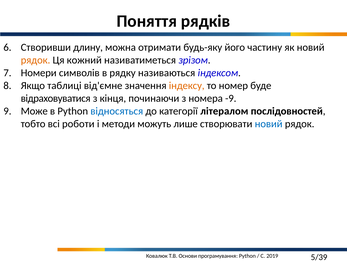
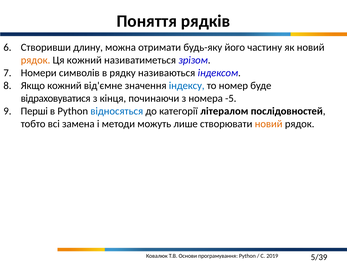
Якщо таблиці: таблиці -> кожний (64, 85)
індексу colour: orange -> blue (187, 85)
-9: -9 -> -5 (231, 98)
Може: Може -> Перші (34, 111)
роботи: роботи -> замена (78, 123)
новий colour: blue -> orange (269, 123)
